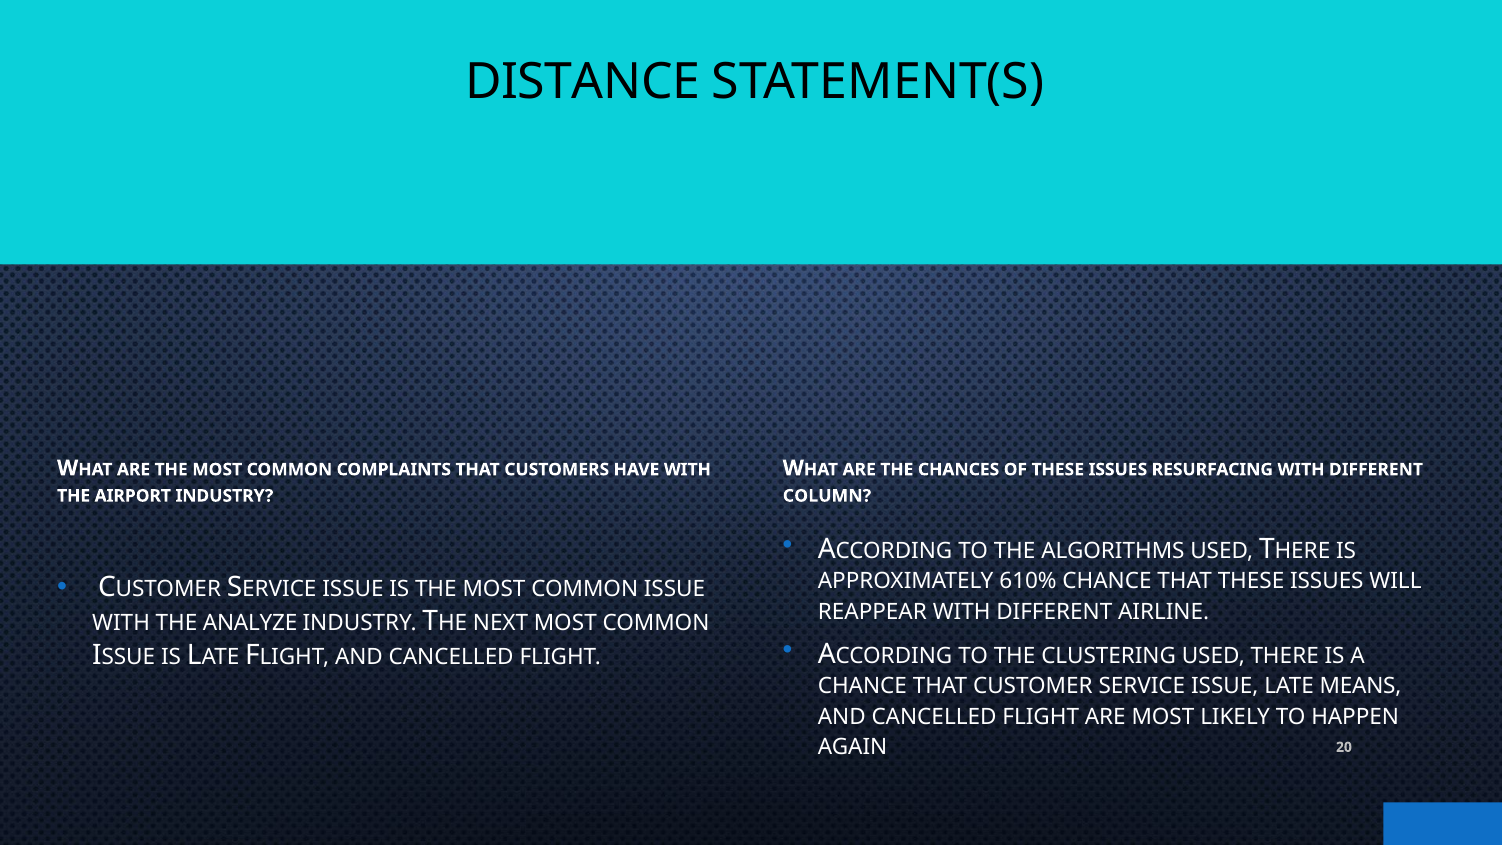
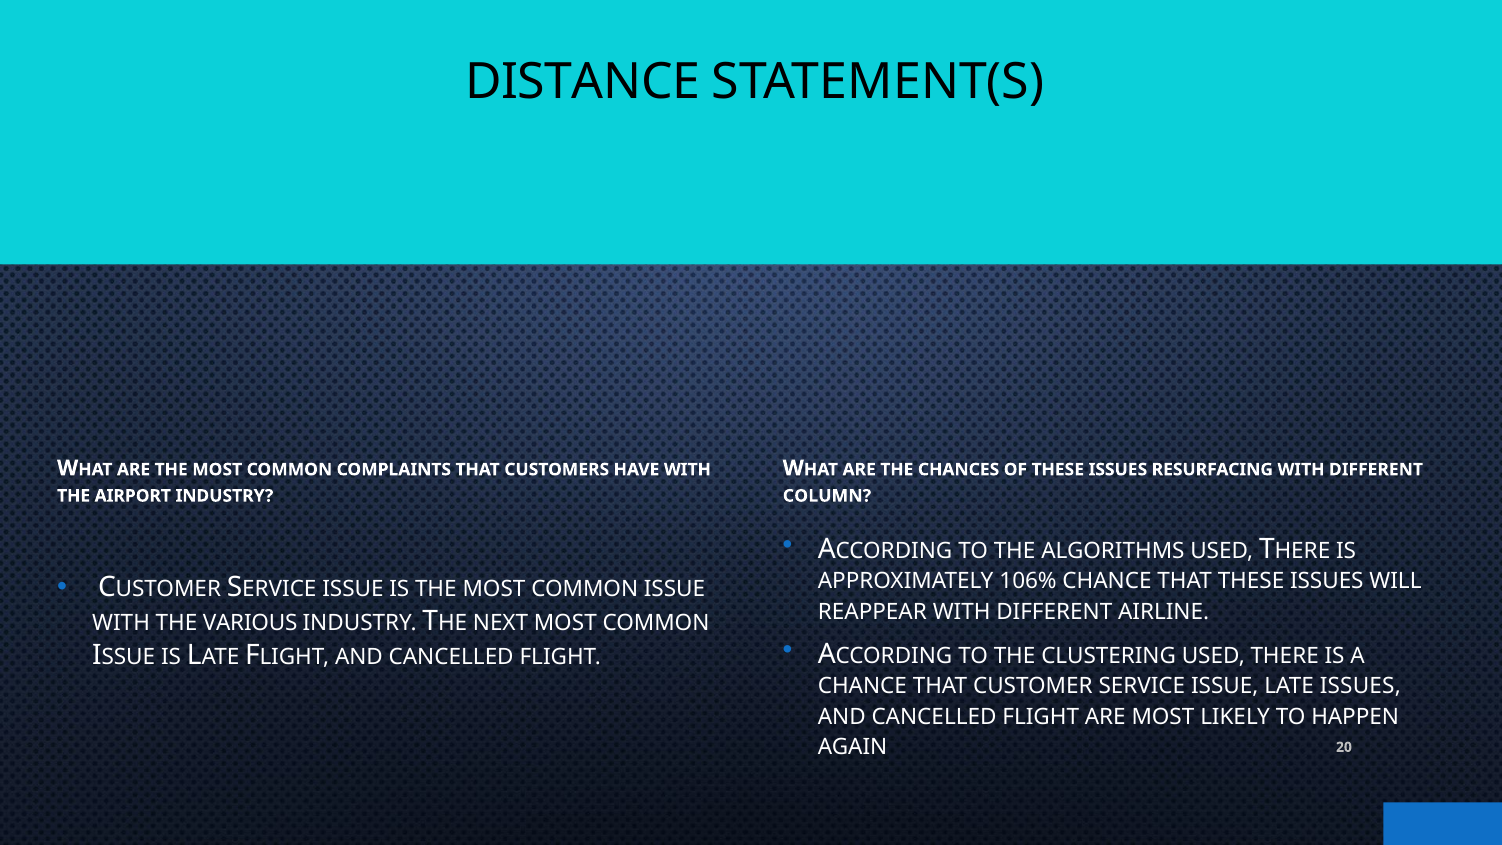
610%: 610% -> 106% (1028, 581)
ANALYZE: ANALYZE -> VARIOUS (250, 623)
LATE MEANS: MEANS -> ISSUES (1360, 686)
